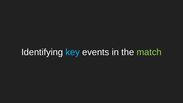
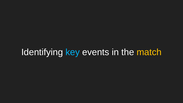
match colour: light green -> yellow (149, 52)
